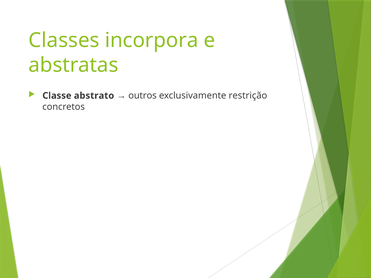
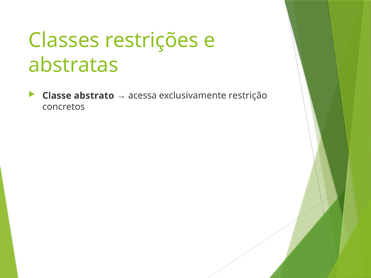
incorpora: incorpora -> restrições (152, 40)
outros: outros -> acessa (142, 96)
